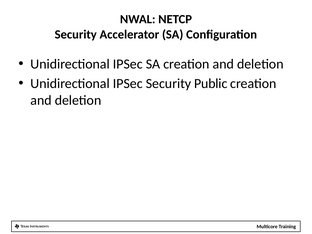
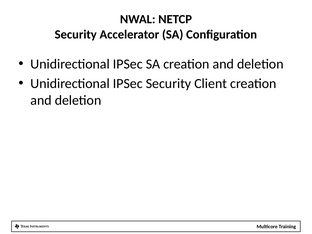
Public: Public -> Client (211, 84)
